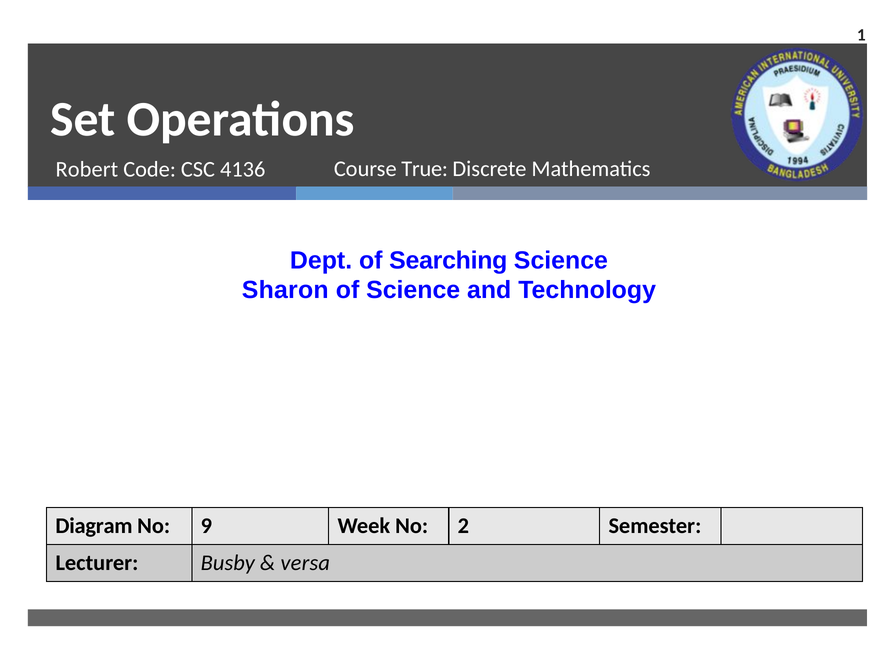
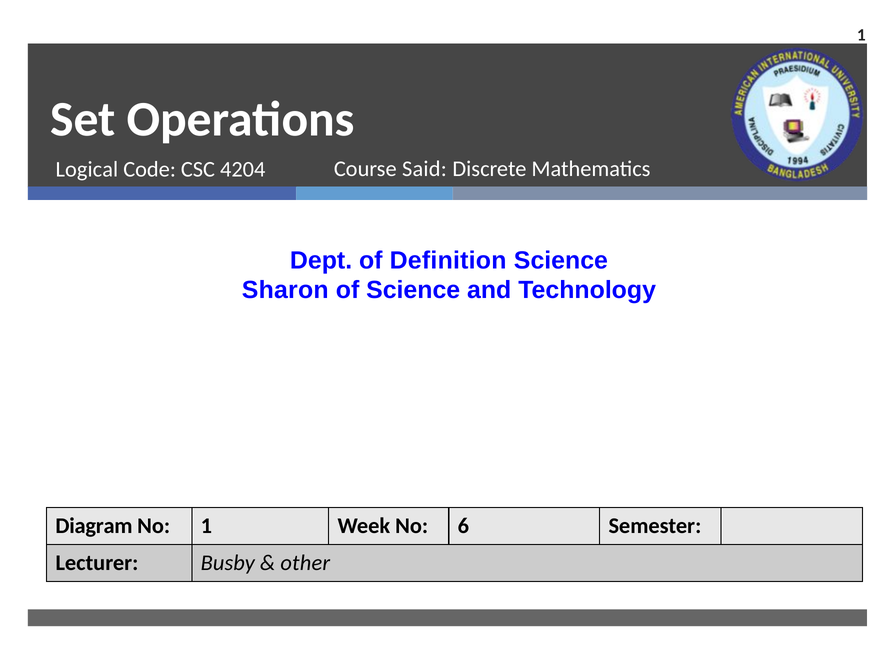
True: True -> Said (424, 169)
Robert: Robert -> Logical (87, 169)
4136: 4136 -> 4204 (243, 169)
Searching: Searching -> Definition (448, 261)
No 9: 9 -> 1 (206, 526)
2: 2 -> 6 (463, 526)
versa: versa -> other (305, 563)
